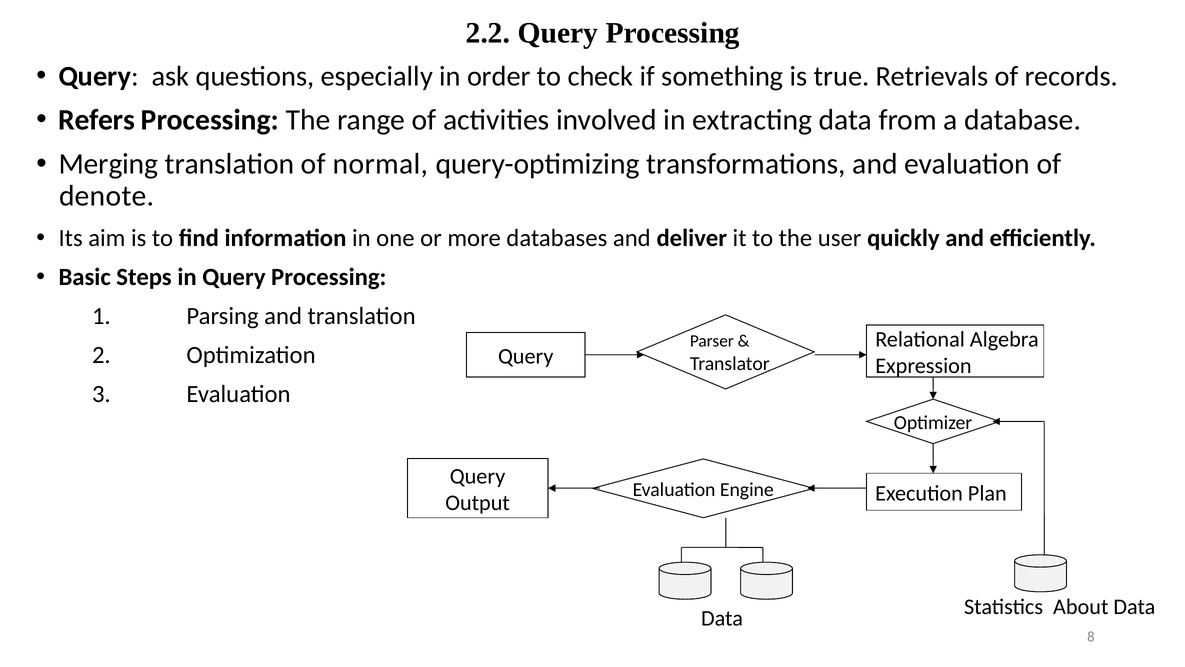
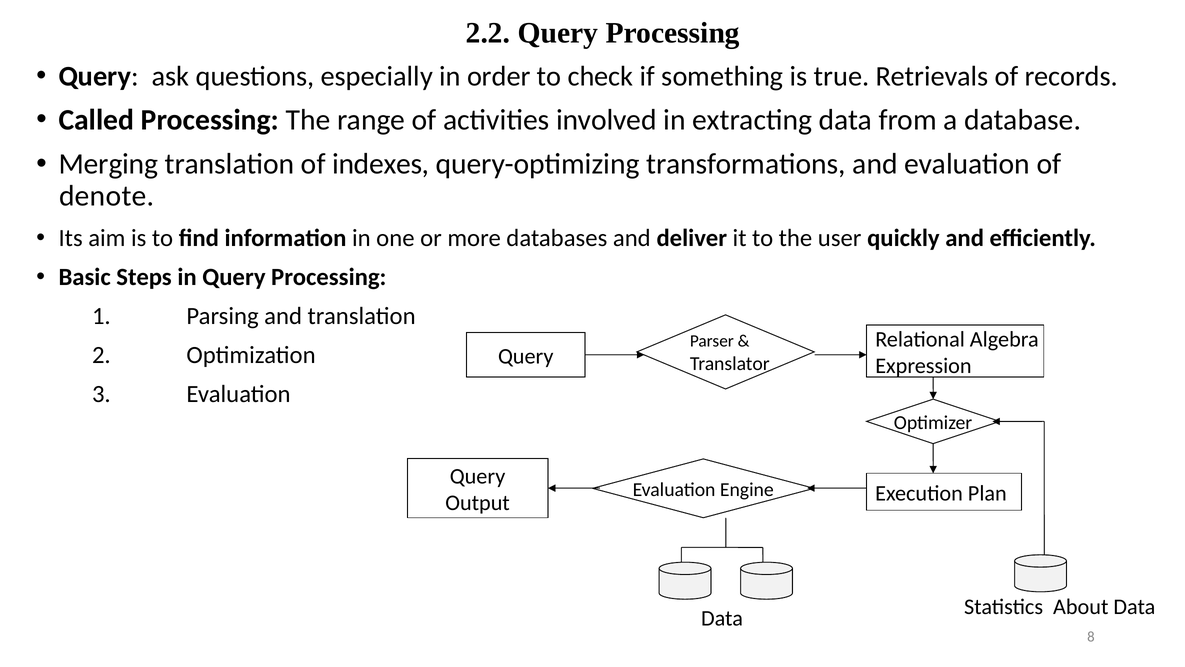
Refers: Refers -> Called (96, 120)
normal: normal -> indexes (381, 164)
